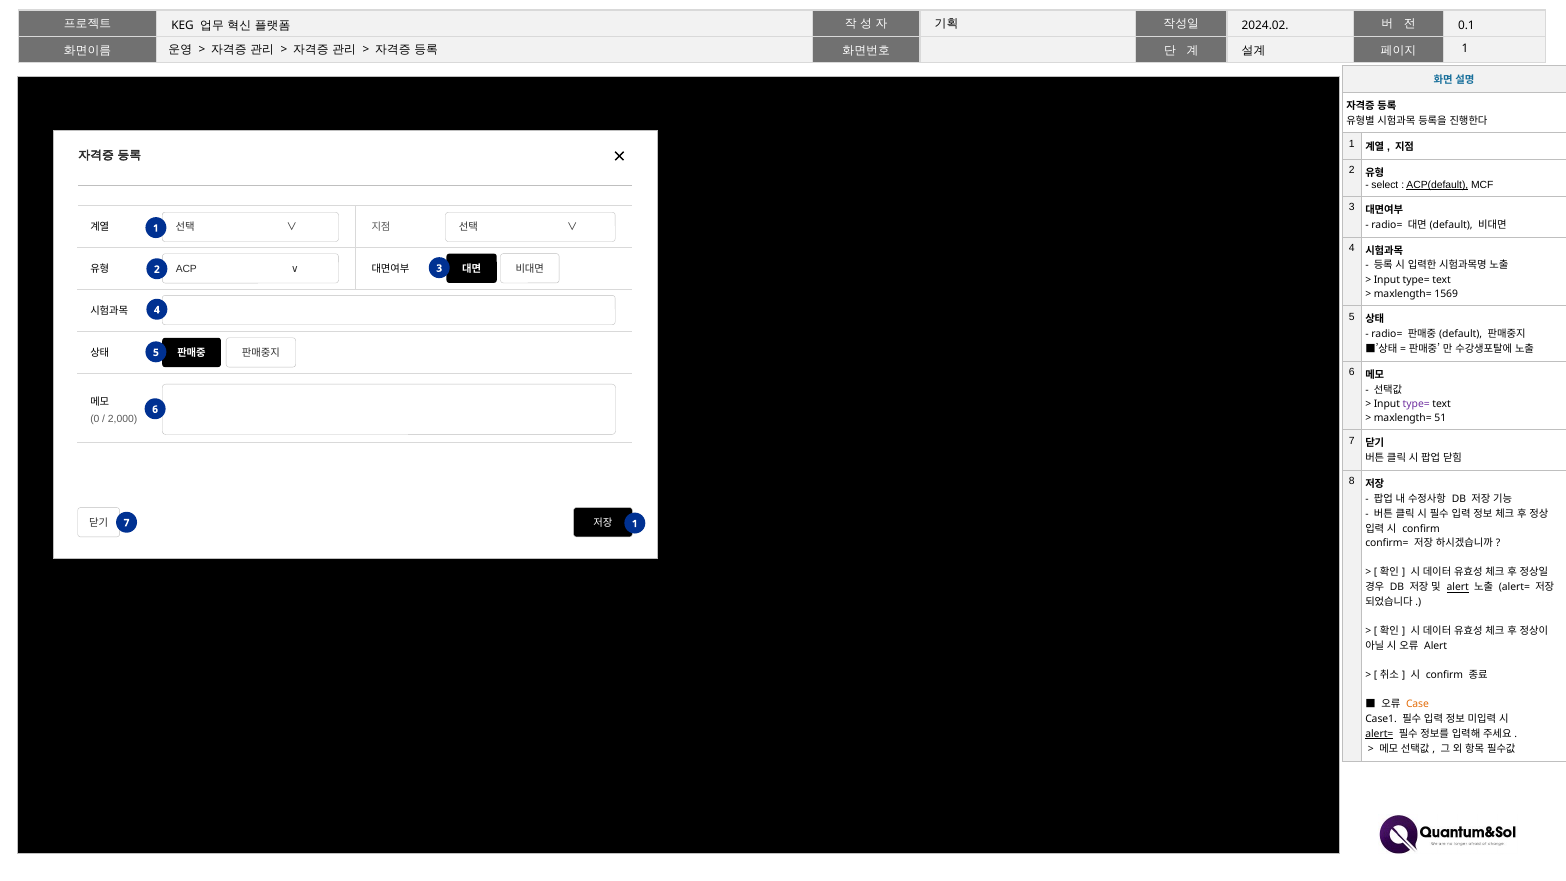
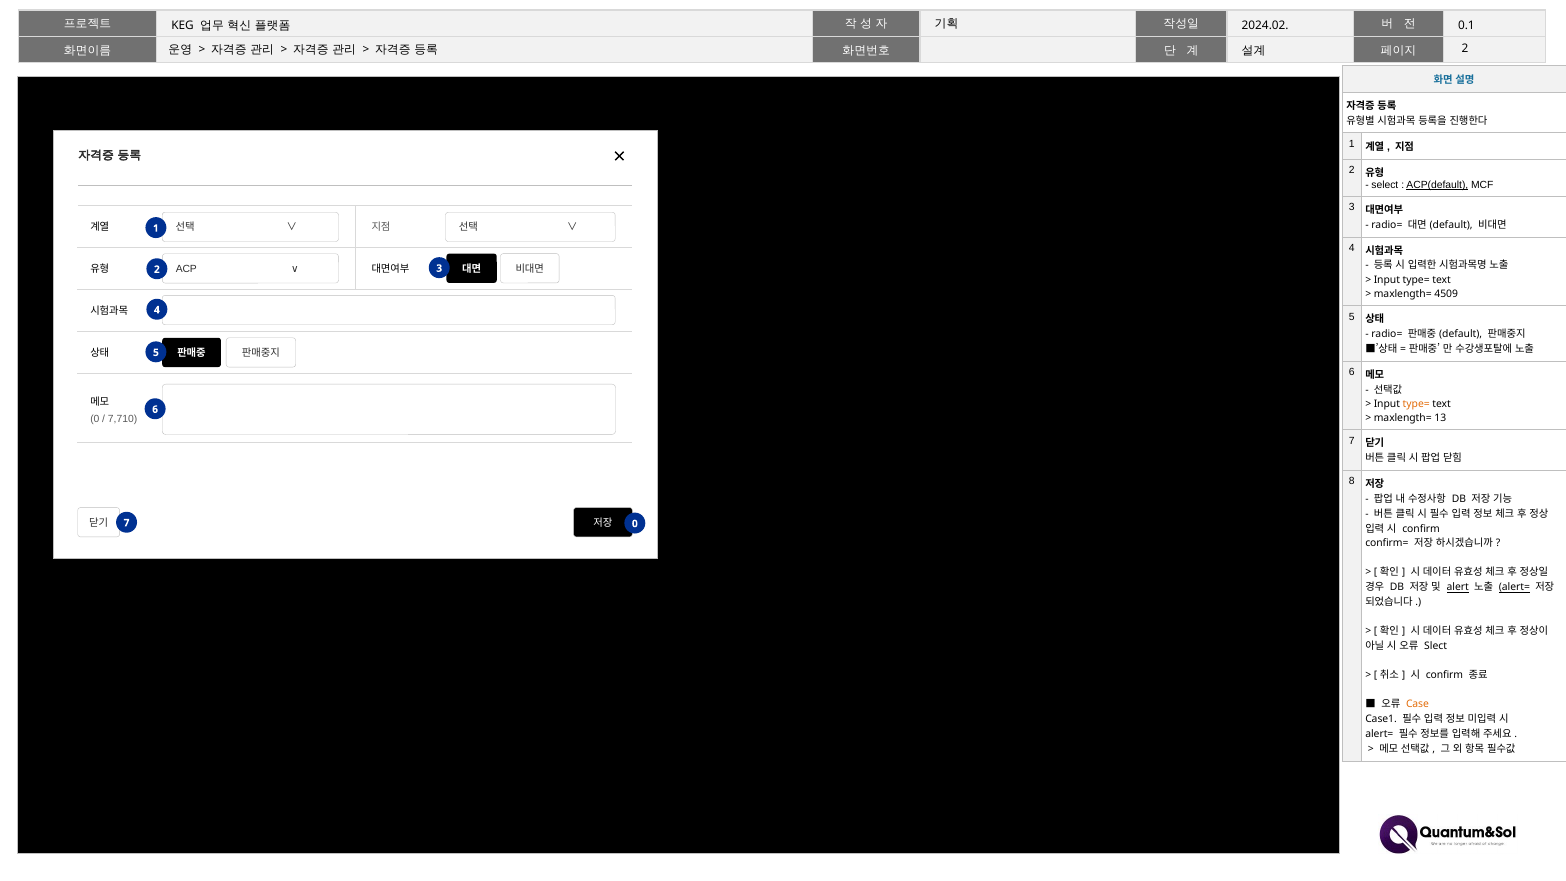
1: 1 -> 2 (1465, 48)
1569: 1569 -> 4509 (1446, 294)
type= colour: purple -> orange (1416, 404)
2,000: 2,000 -> 7,710 (123, 419)
51: 51 -> 13 (1440, 418)
7 1: 1 -> 0 (635, 524)
alert= underline: none -> present (1514, 587)
Alert: Alert -> Slect (1436, 646)
alert= underline: present -> none (1379, 734)
